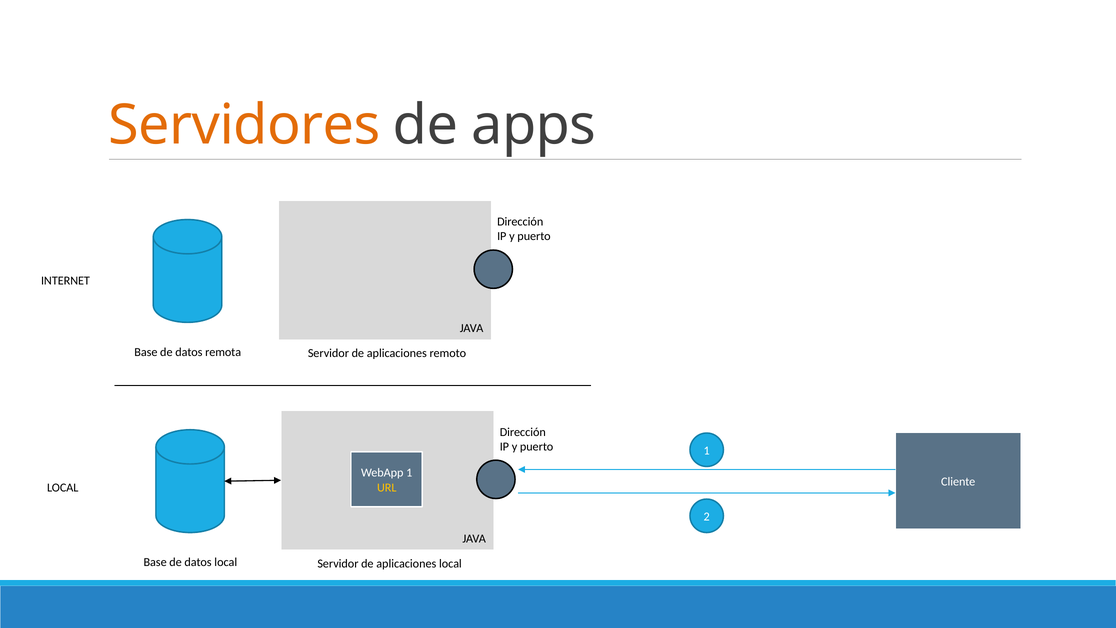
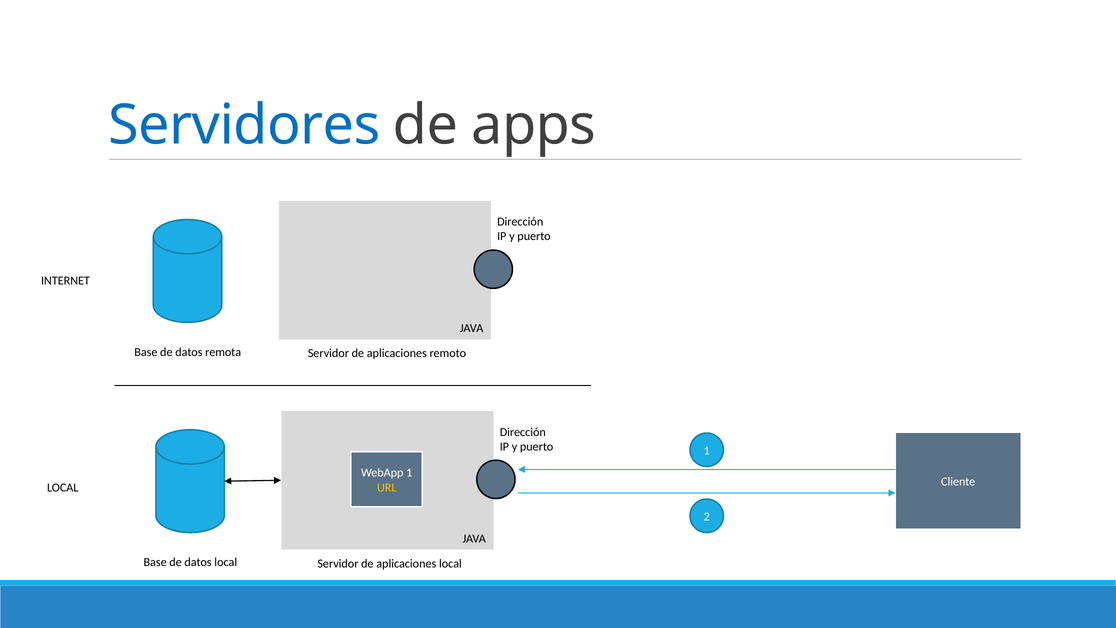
Servidores colour: orange -> blue (244, 125)
